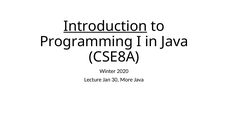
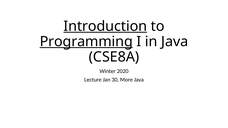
Programming underline: none -> present (86, 42)
